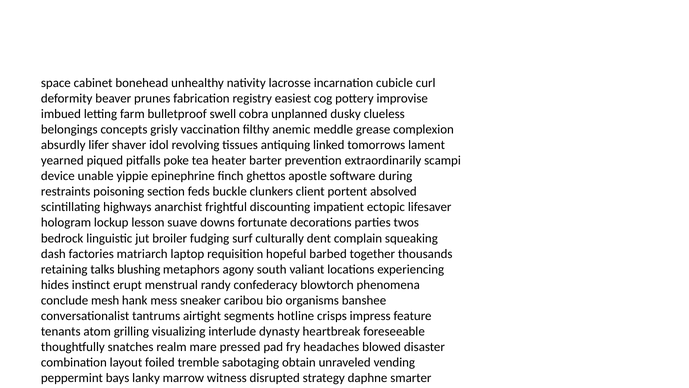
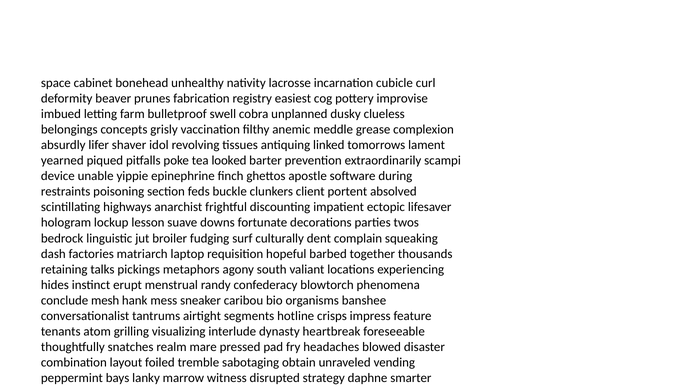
heater: heater -> looked (229, 160)
talks blushing: blushing -> pickings (139, 269)
